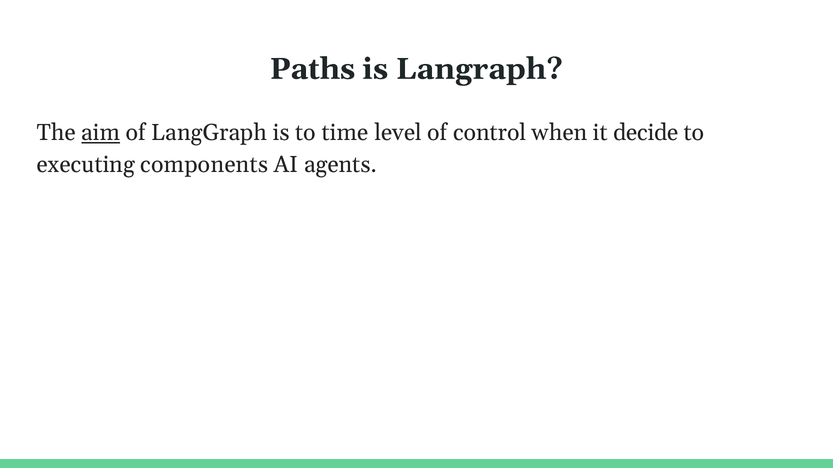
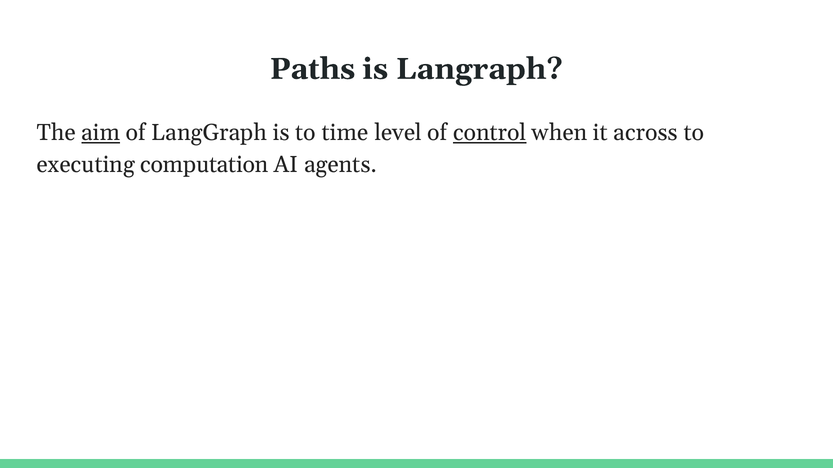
control underline: none -> present (490, 133)
decide: decide -> across (646, 133)
components: components -> computation (204, 165)
